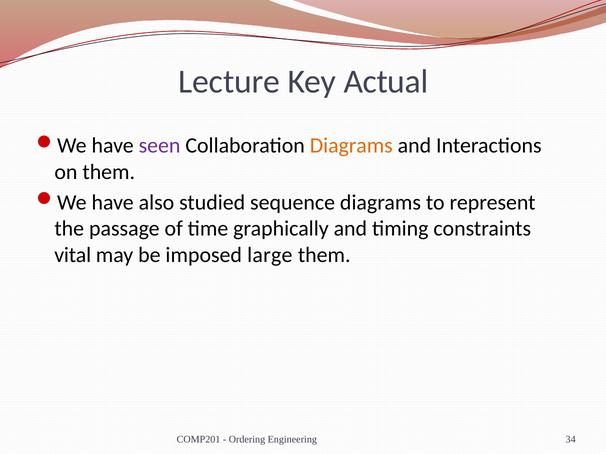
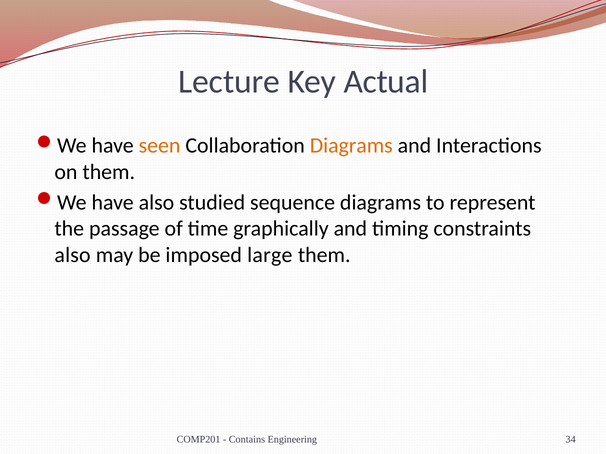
seen colour: purple -> orange (160, 146)
vital: vital -> also (73, 255)
Ordering: Ordering -> Contains (247, 440)
